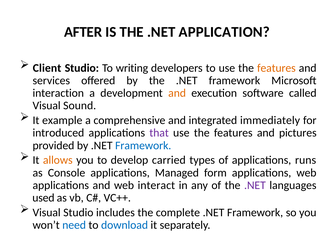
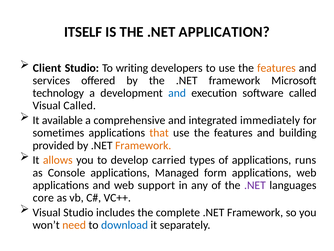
AFTER: AFTER -> ITSELF (83, 32)
interaction: interaction -> technology (58, 93)
and colour: orange -> blue (177, 93)
Visual Sound: Sound -> Called (80, 105)
example: example -> available (62, 120)
introduced: introduced -> sometimes (58, 133)
that colour: purple -> orange (159, 133)
pictures: pictures -> building (298, 133)
Framework colour: blue -> orange (143, 145)
interact: interact -> support (156, 185)
used: used -> core (43, 197)
need colour: blue -> orange (74, 225)
